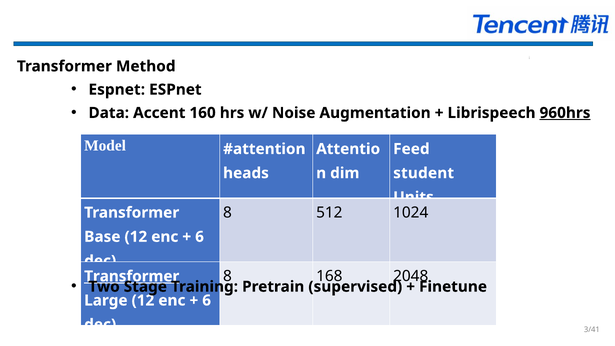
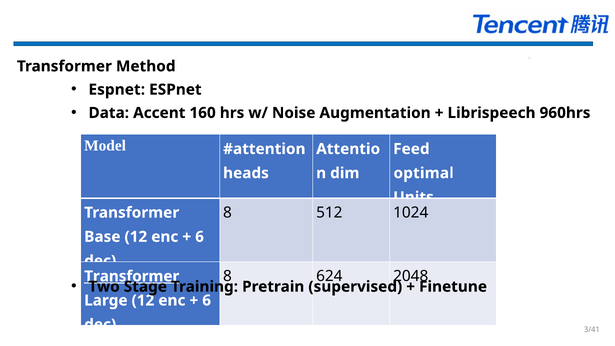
960hrs underline: present -> none (565, 113)
student: student -> optimal (424, 173)
168: 168 -> 624 (329, 276)
